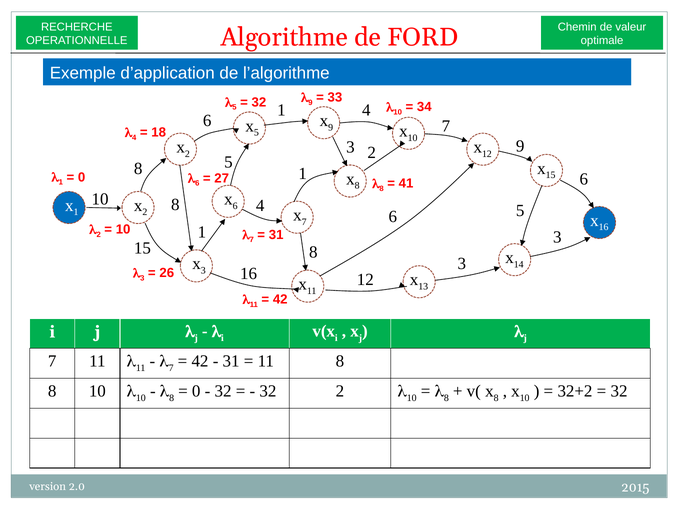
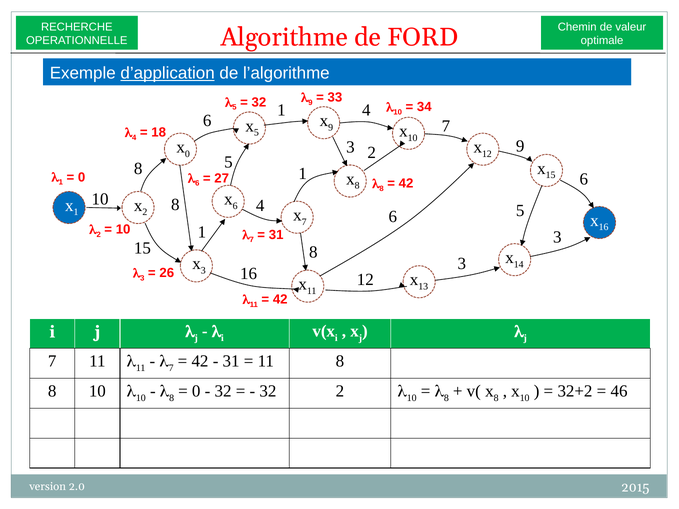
d’application underline: none -> present (168, 73)
2: 2 -> 0 (187, 154)
41: 41 -> 42 (406, 184)
32: 32 -> 46 (619, 391)
